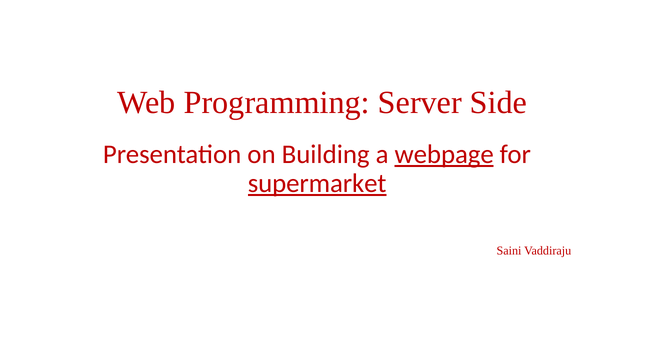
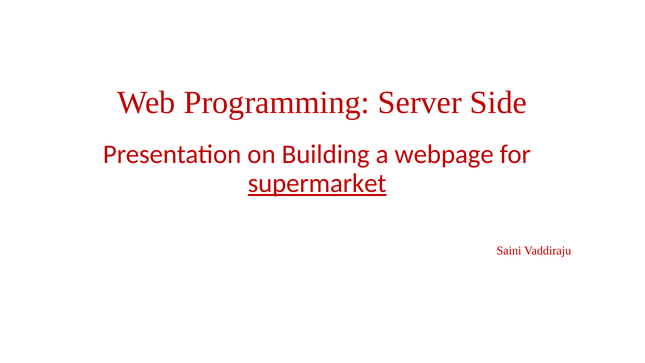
webpage underline: present -> none (444, 154)
